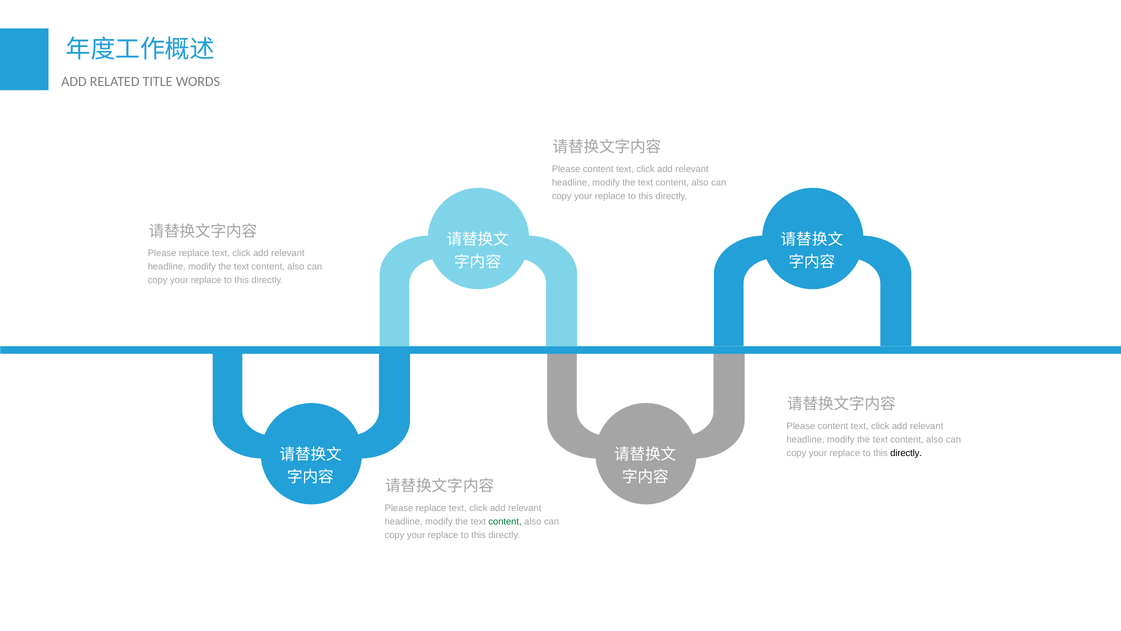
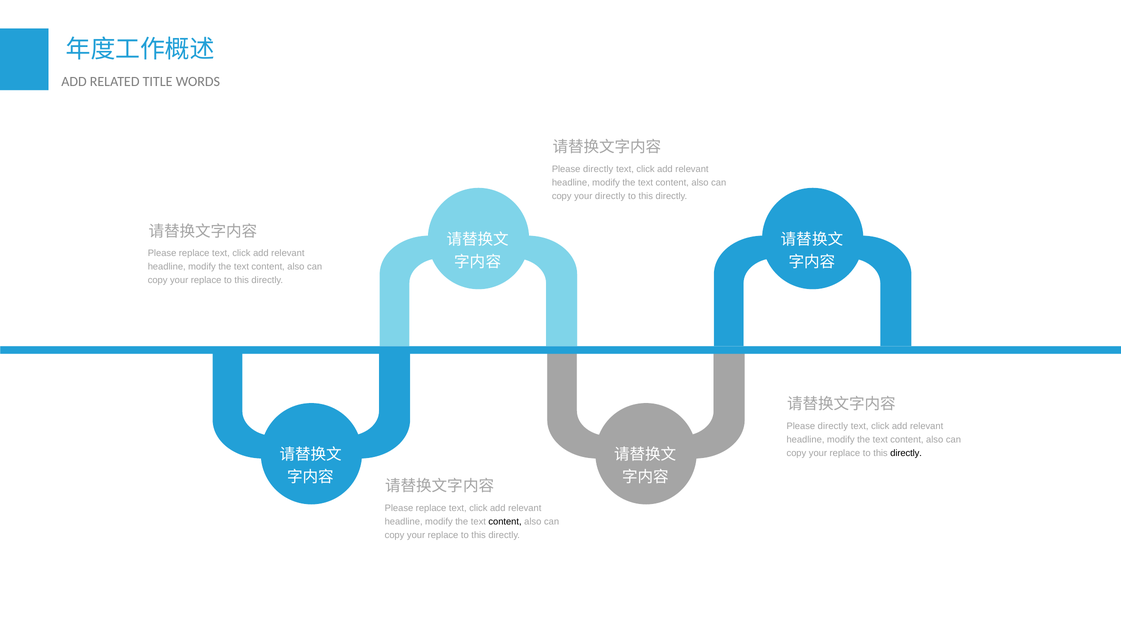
content: content -> directly (598, 169)
replace: replace -> directly (610, 196)
content: content -> directly (833, 426)
content colour: green -> black (505, 521)
